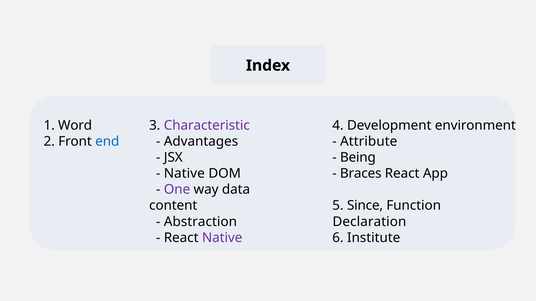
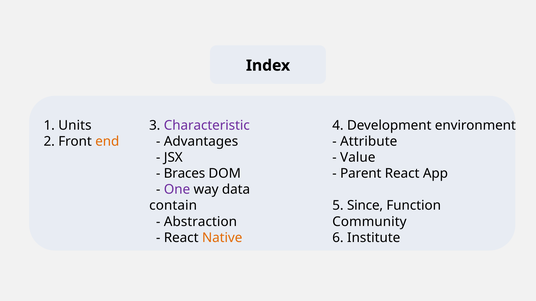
Word: Word -> Units (75, 125)
end colour: blue -> orange (107, 142)
Being: Being -> Value (358, 158)
Native: Native -> Braces (184, 174)
Braces: Braces -> Parent (361, 174)
content: content -> contain (173, 206)
Declaration: Declaration -> Community (369, 222)
Native colour: purple -> orange (222, 238)
